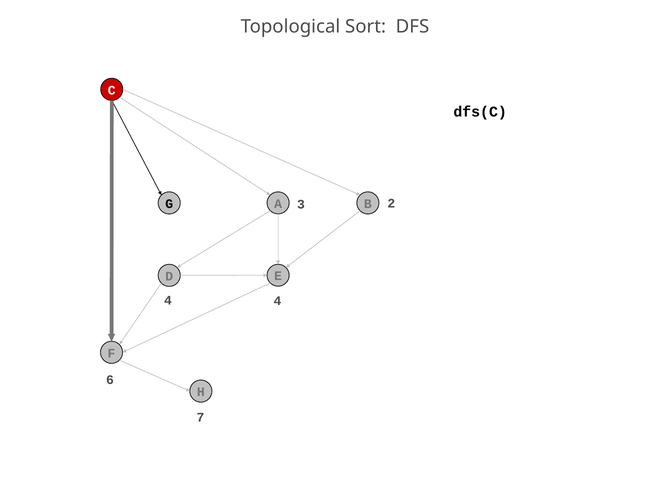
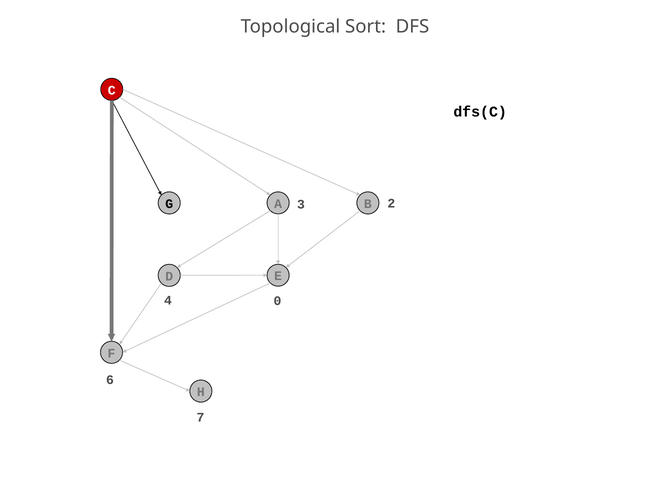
4 4: 4 -> 0 (277, 301)
